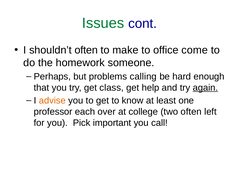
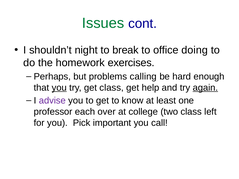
shouldn’t often: often -> night (86, 50)
make: make -> break (126, 50)
come: come -> doing (195, 50)
someone: someone -> exercises (131, 63)
you underline: none -> present (59, 88)
advise colour: orange -> purple (52, 101)
two often: often -> class (191, 112)
